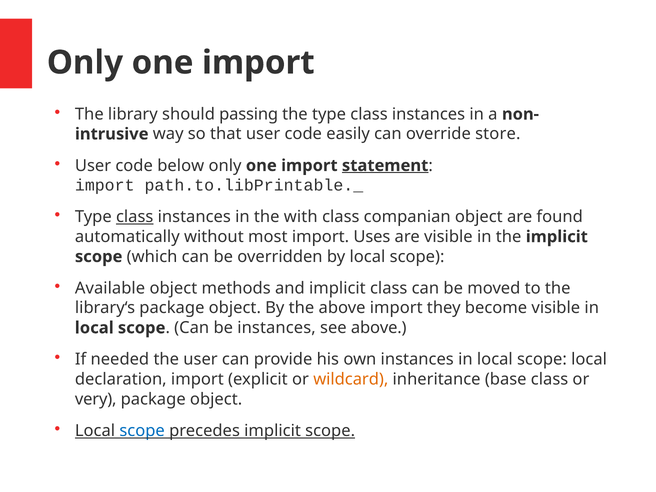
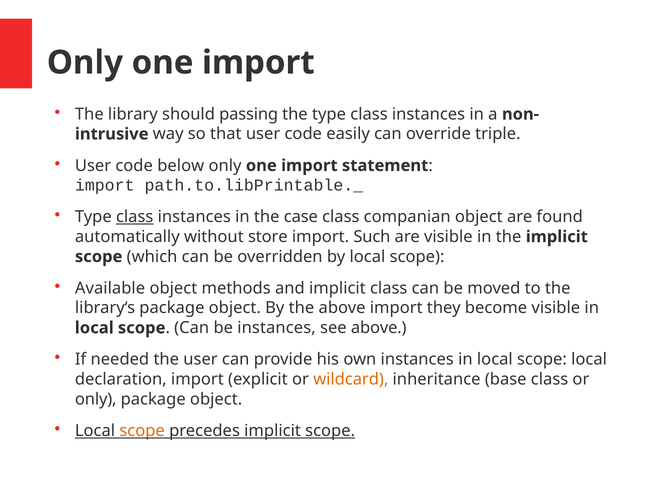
store: store -> triple (498, 134)
statement underline: present -> none (385, 166)
with: with -> case (301, 217)
most: most -> store (268, 237)
Uses: Uses -> Such (372, 237)
very: very -> only (96, 399)
scope colour: blue -> orange (142, 431)
